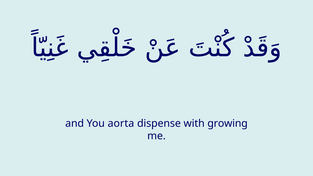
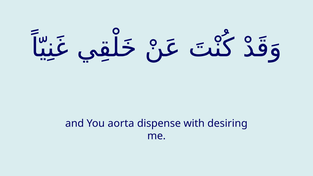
growing: growing -> desiring (227, 124)
